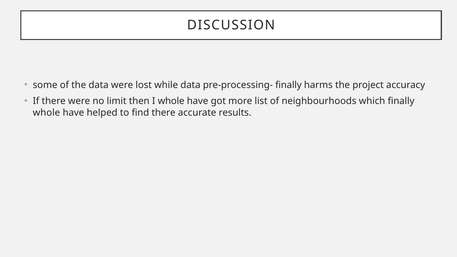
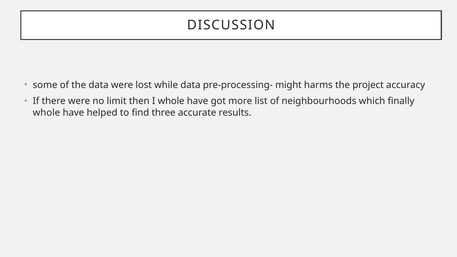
pre-processing- finally: finally -> might (288, 85)
find there: there -> three (164, 113)
